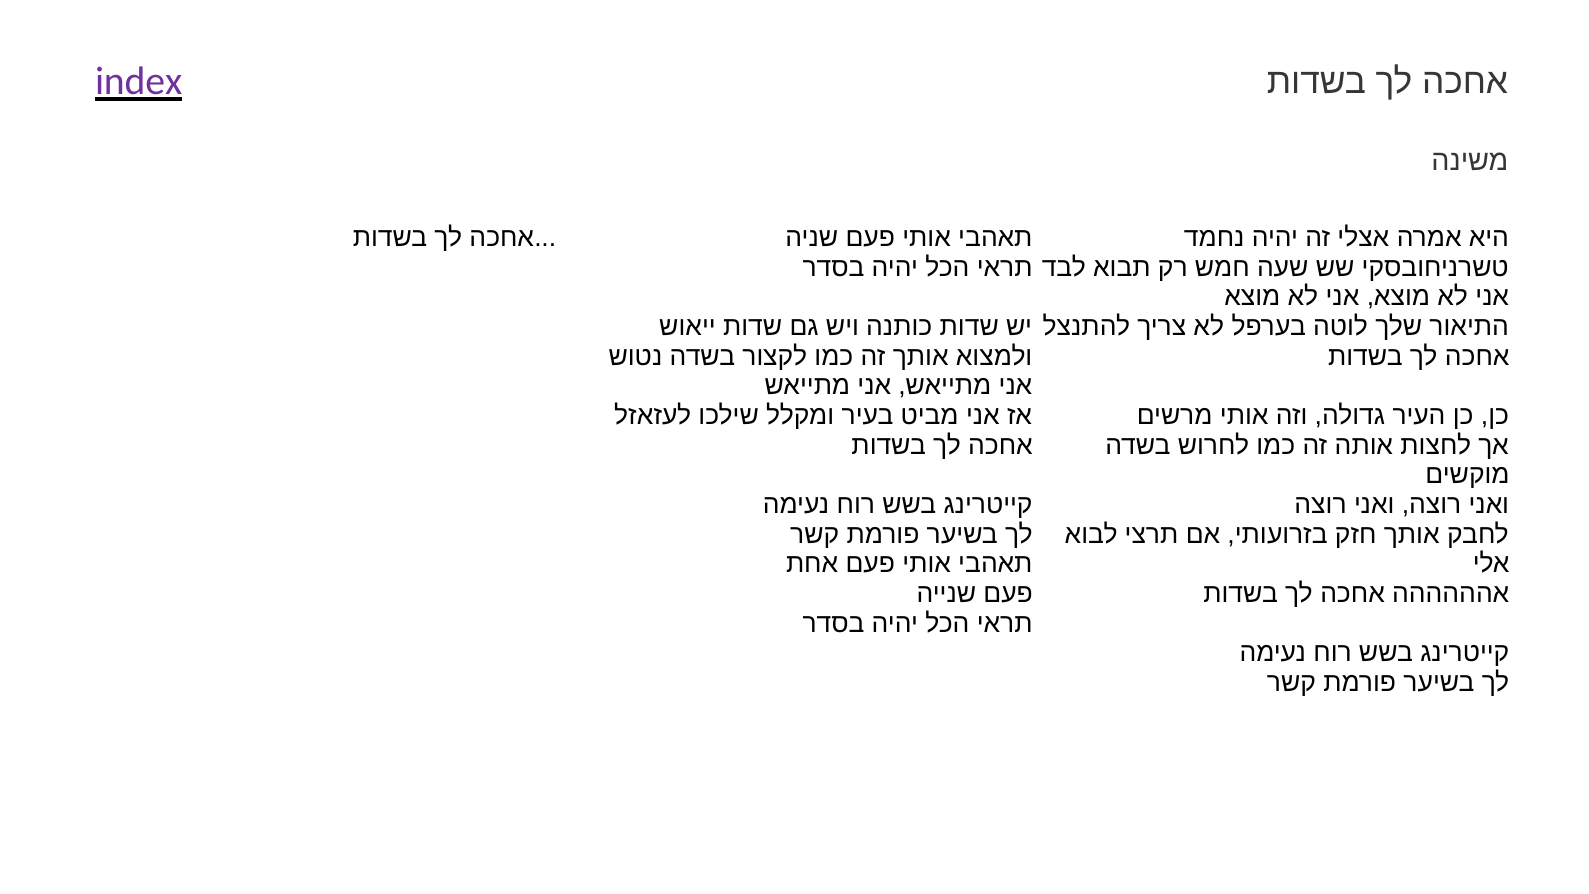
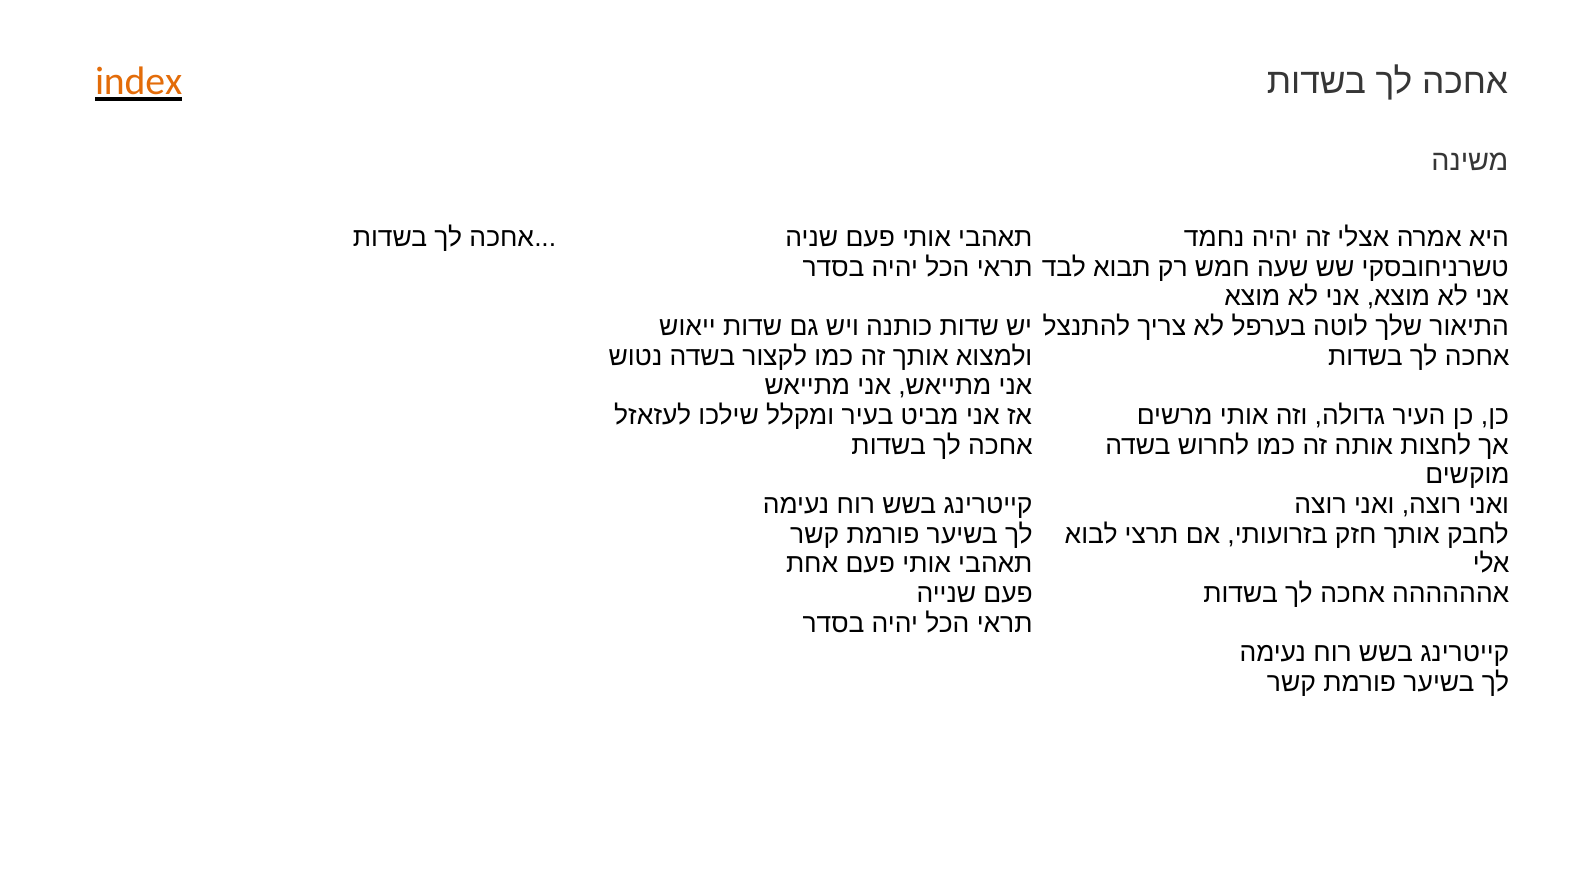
index colour: purple -> orange (139, 82)
